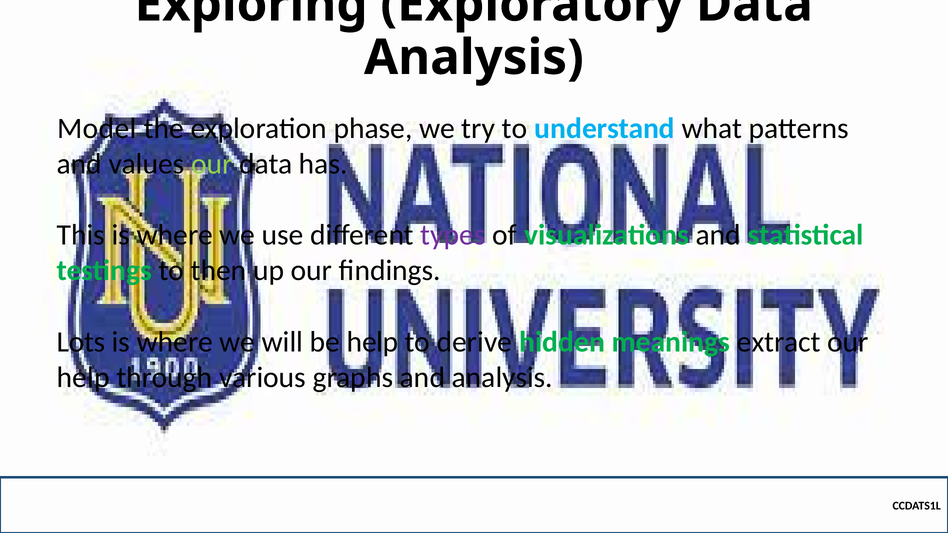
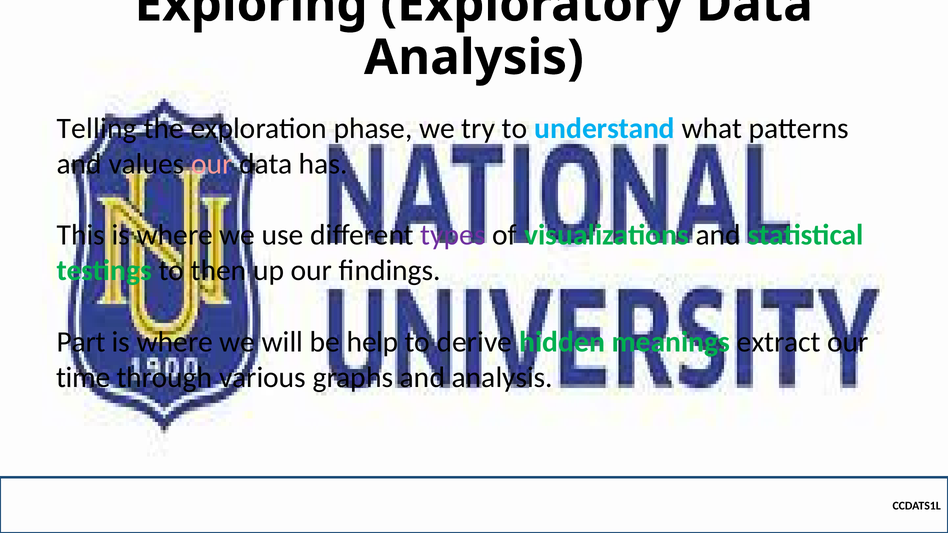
Model: Model -> Telling (97, 129)
our colour: light green -> pink (212, 164)
Lots: Lots -> Part (81, 342)
help: help -> time (83, 377)
